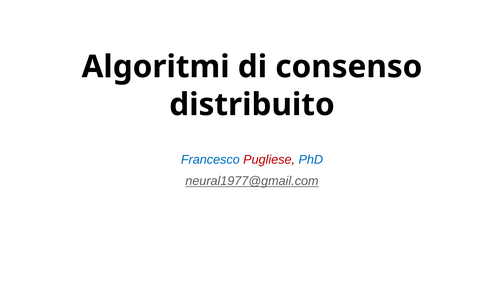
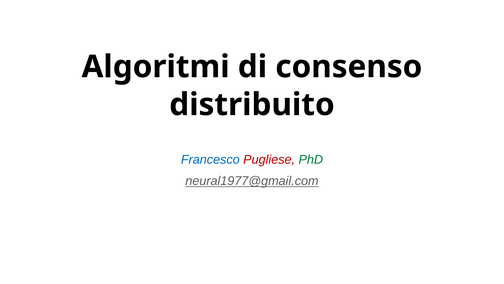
PhD colour: blue -> green (311, 159)
